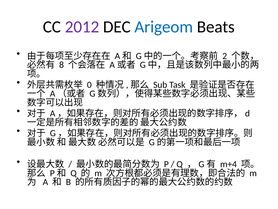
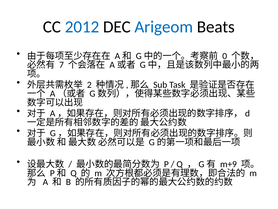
2012 colour: purple -> blue (82, 27)
2: 2 -> 0 (225, 56)
8: 8 -> 7 (62, 65)
0: 0 -> 2 (89, 85)
m+4: m+4 -> m+9 (228, 164)
